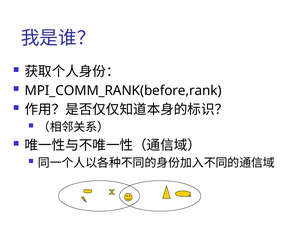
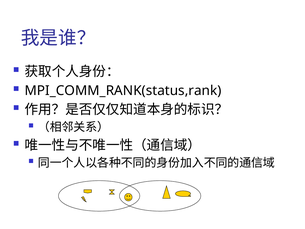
MPI_COMM_RANK(before,rank: MPI_COMM_RANK(before,rank -> MPI_COMM_RANK(status,rank (123, 91)
